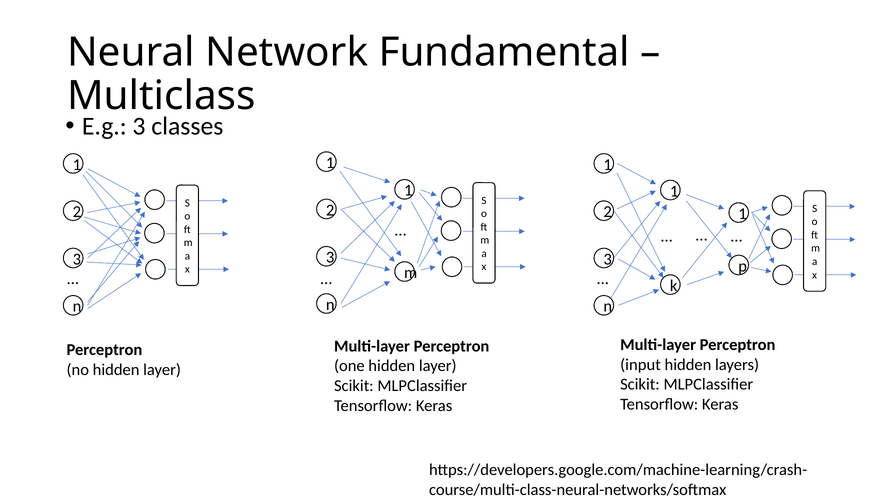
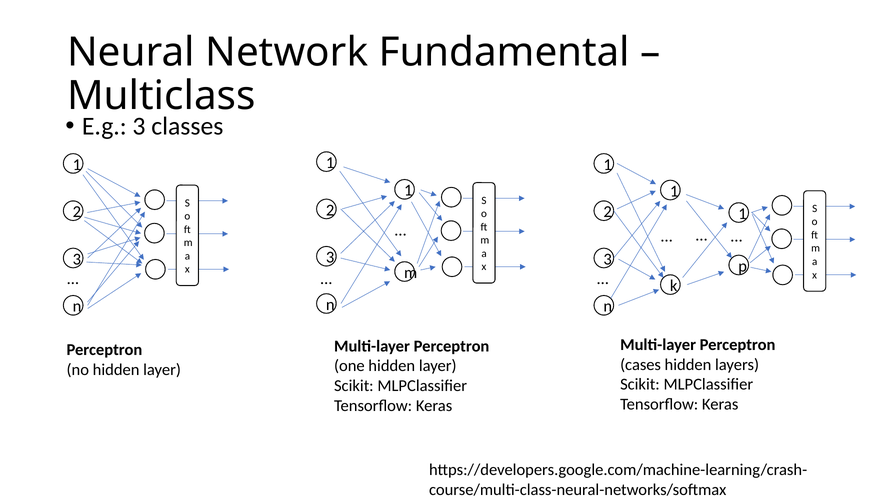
input: input -> cases (641, 364)
